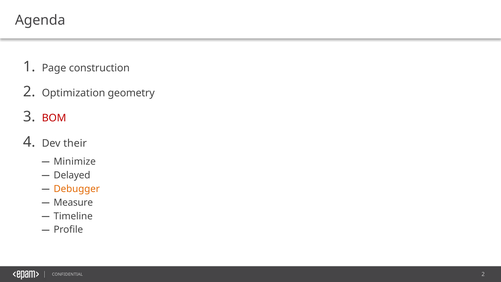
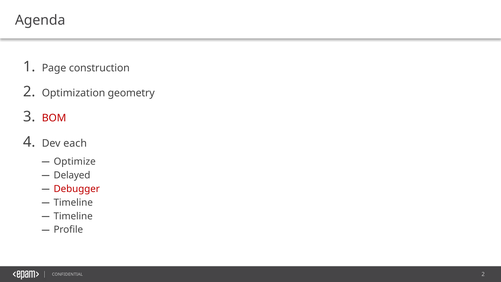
their: their -> each (75, 143)
Minimize: Minimize -> Optimize (75, 161)
Debugger colour: orange -> red (77, 189)
Measure: Measure -> Timeline (73, 202)
